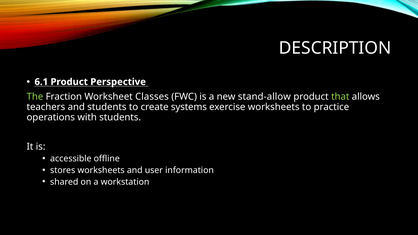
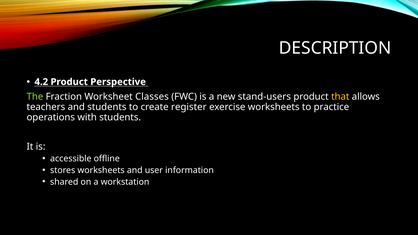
6.1: 6.1 -> 4.2 (41, 82)
stand-allow: stand-allow -> stand-users (264, 97)
that colour: light green -> yellow (340, 97)
systems: systems -> register (189, 107)
